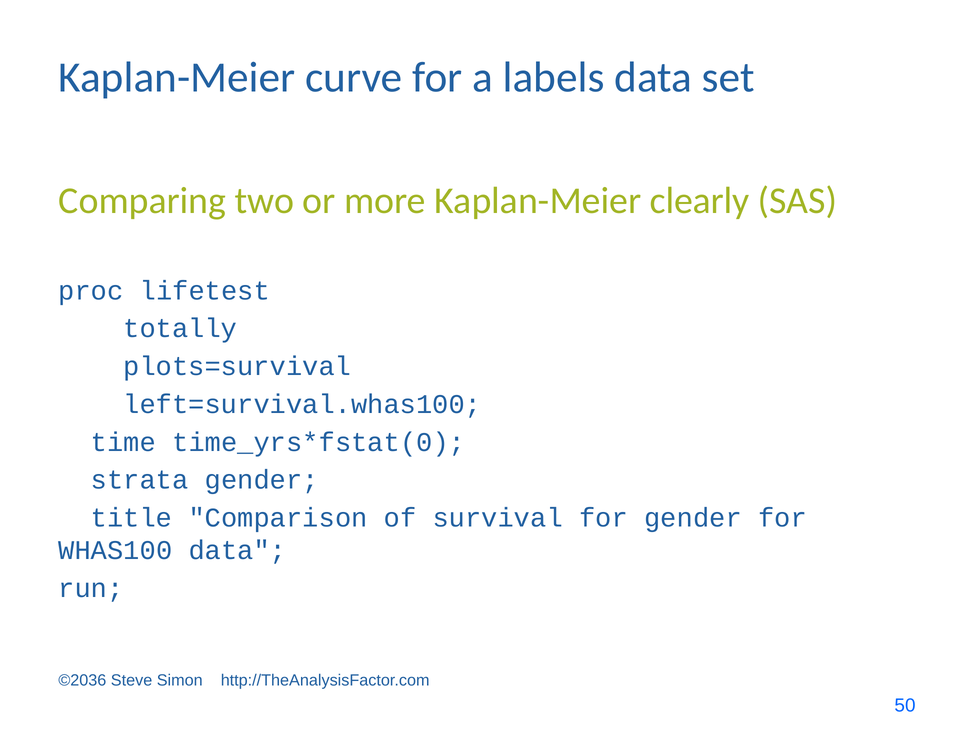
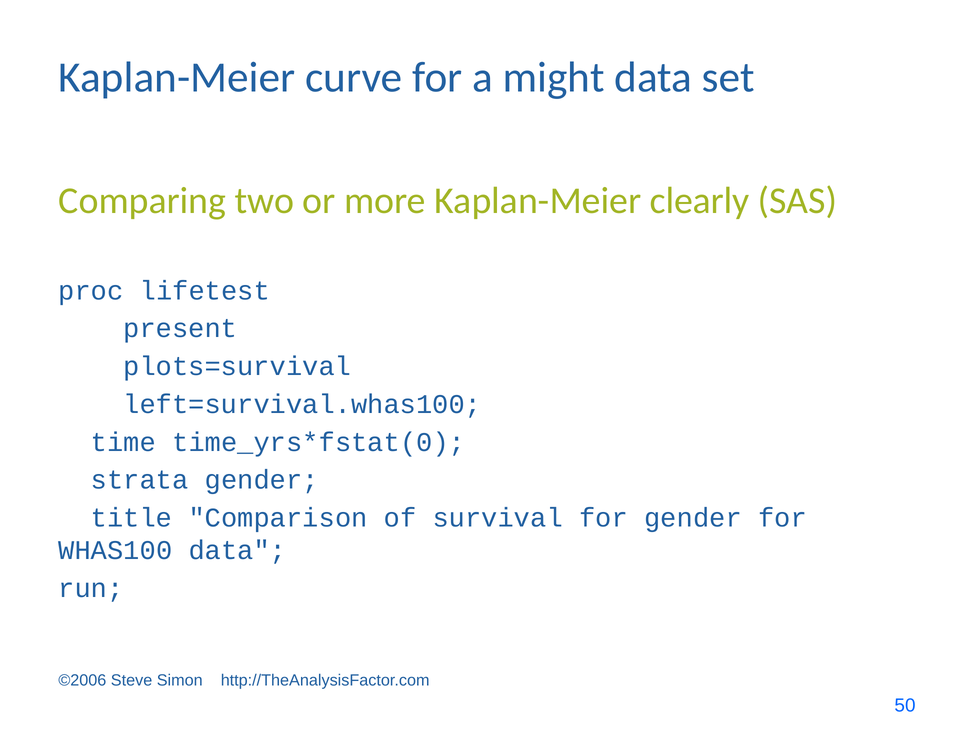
labels: labels -> might (554, 78)
totally: totally -> present (180, 329)
©2036: ©2036 -> ©2006 (82, 681)
